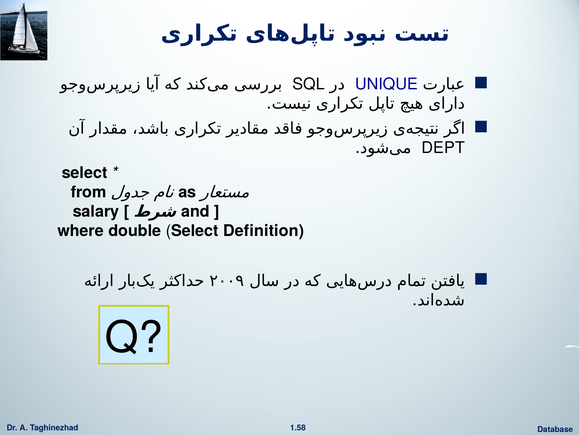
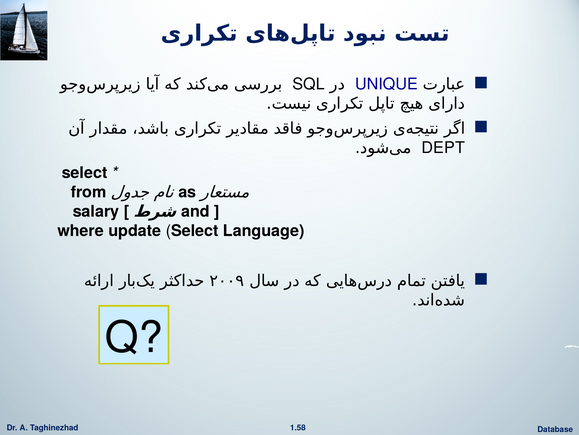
double: double -> update (135, 231)
Definition: Definition -> Language (264, 231)
